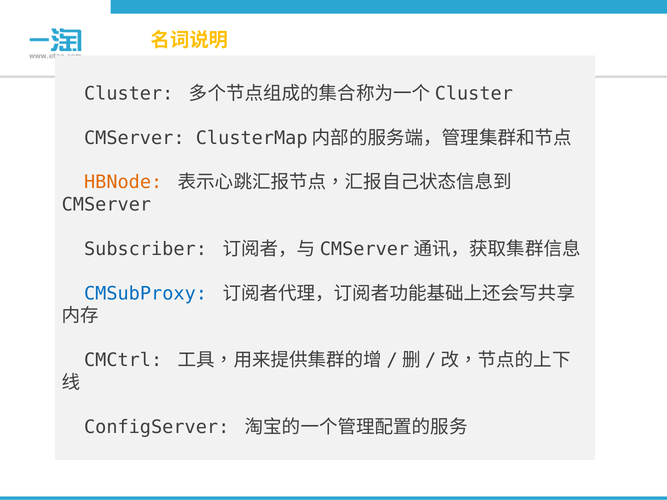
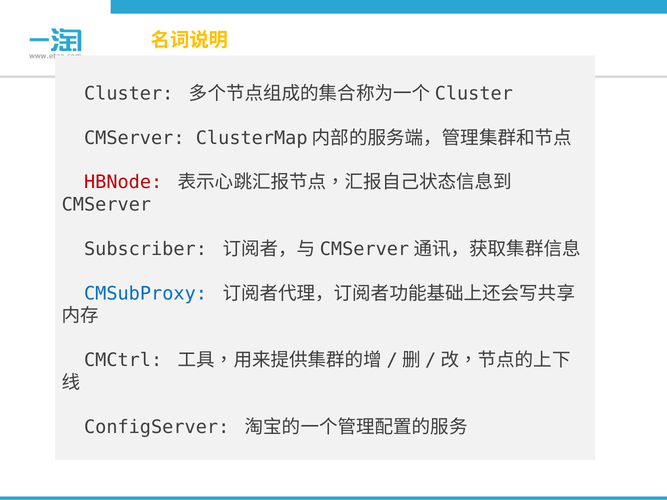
HBNode colour: orange -> red (123, 182)
